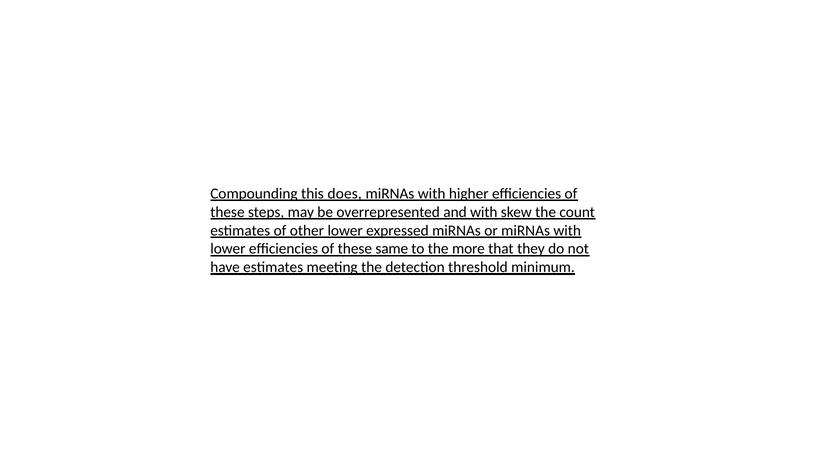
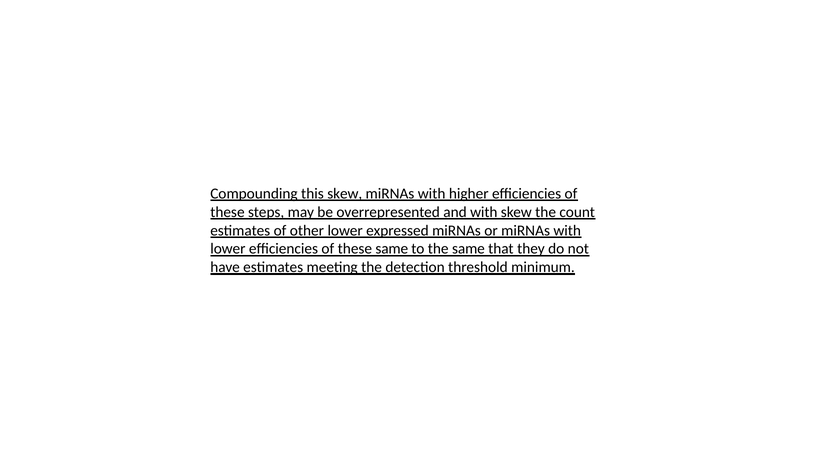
this does: does -> skew (345, 194)
the more: more -> same (468, 249)
